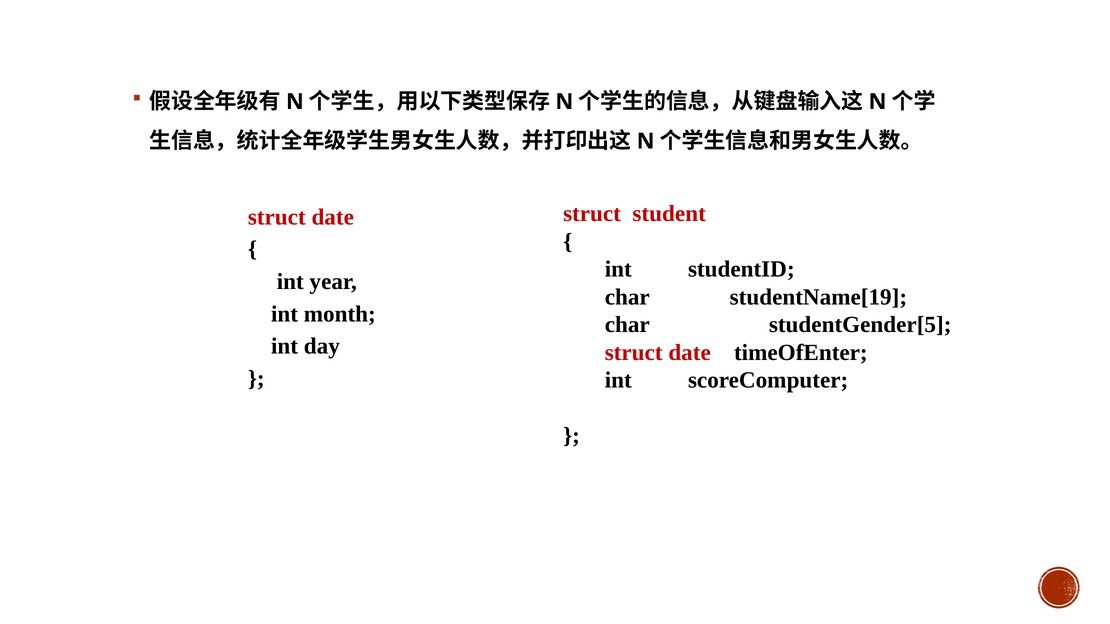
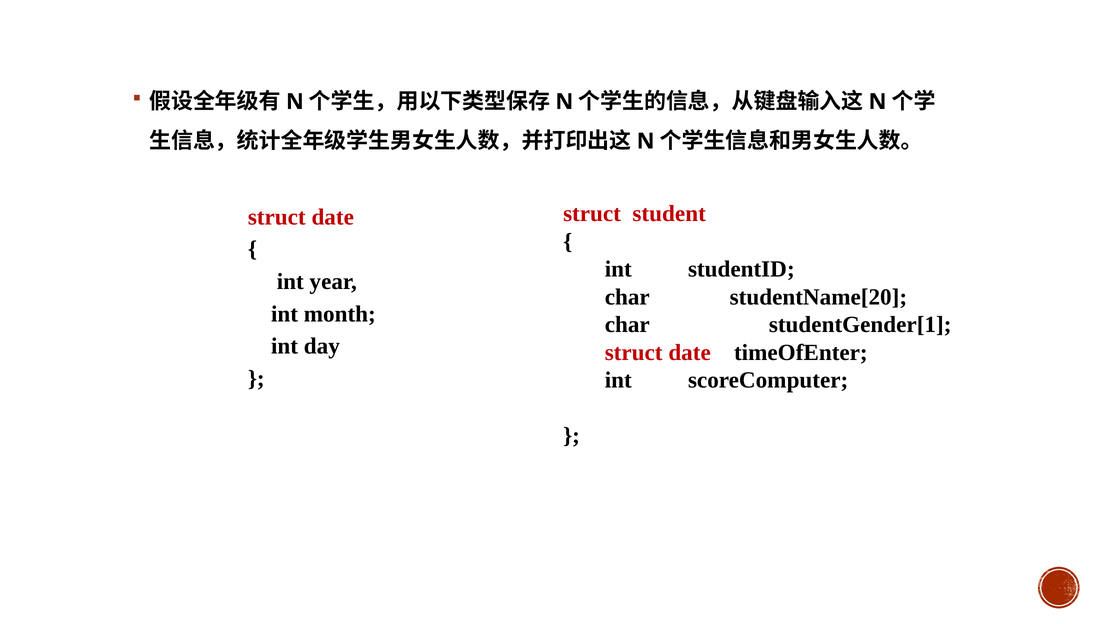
studentName[19: studentName[19 -> studentName[20 (818, 297)
studentGender[5: studentGender[5 -> studentGender[1 (860, 325)
